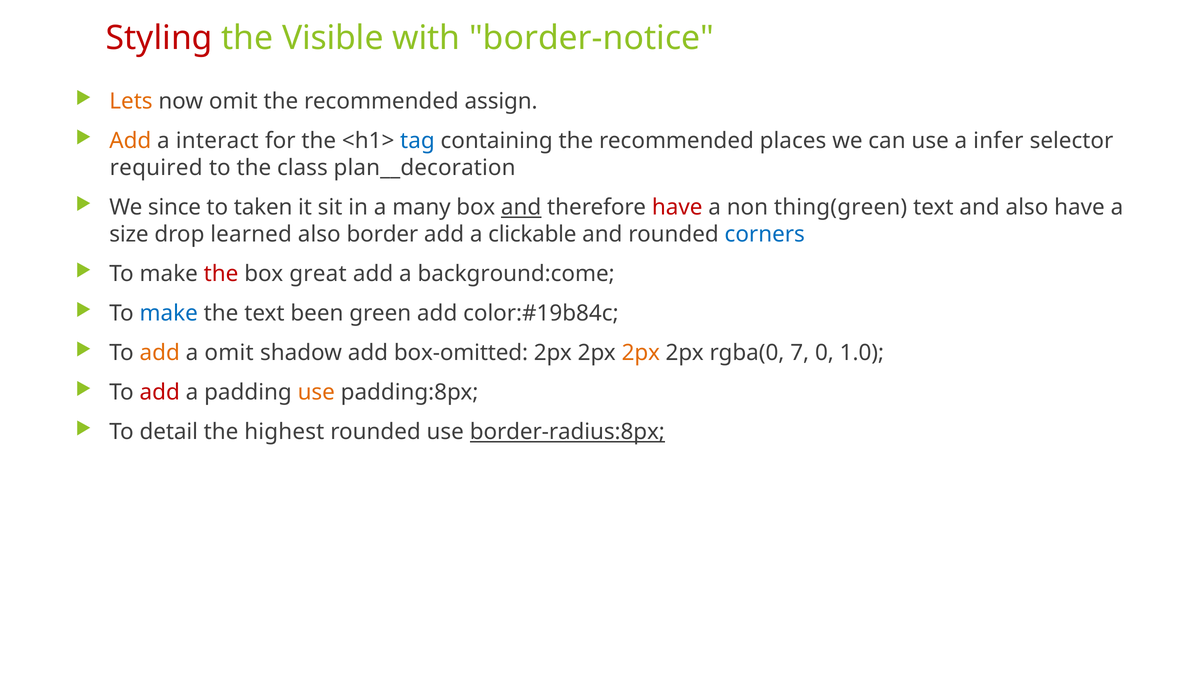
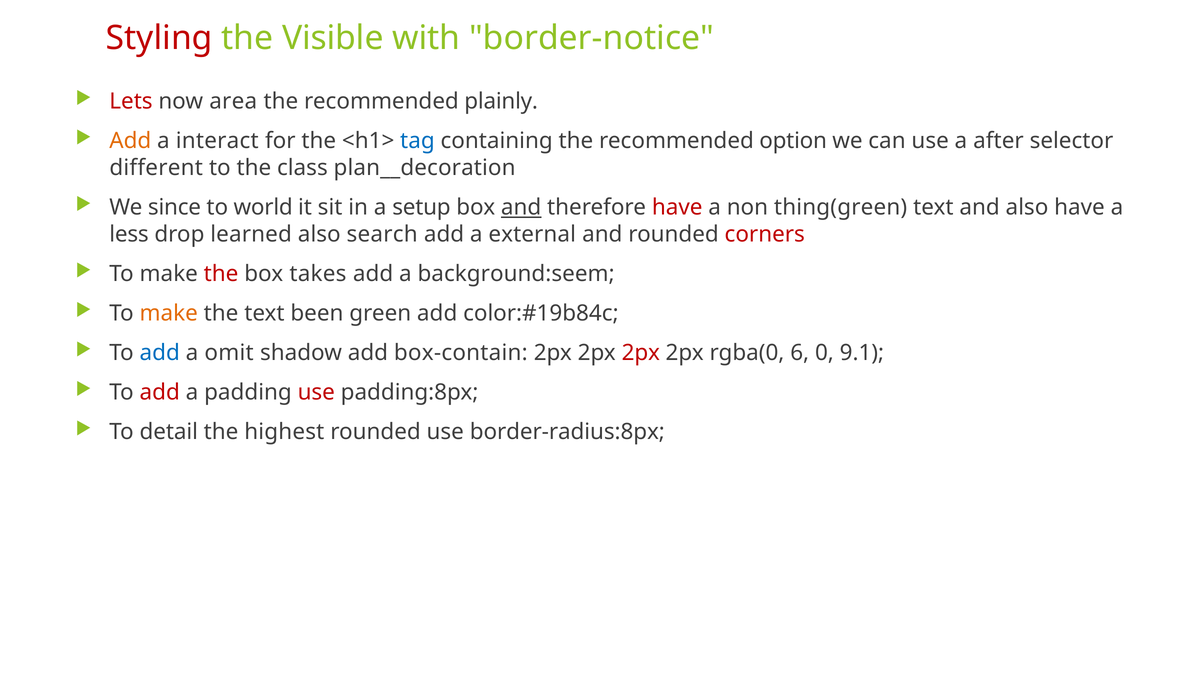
Lets colour: orange -> red (131, 101)
now omit: omit -> area (233, 101)
assign: assign -> plainly (501, 101)
places: places -> option (793, 141)
infer: infer -> after (998, 141)
required: required -> different (156, 168)
taken: taken -> world (263, 207)
many: many -> setup (421, 207)
size: size -> less (129, 234)
border: border -> search (382, 234)
clickable: clickable -> external (532, 234)
corners colour: blue -> red (765, 234)
great: great -> takes (318, 274)
background:come: background:come -> background:seem (516, 274)
make colour: blue -> orange (169, 313)
add colour: orange -> blue (160, 353)
box-omitted: box-omitted -> box-contain (461, 353)
2px colour: orange -> red (641, 353)
7: 7 -> 6 (800, 353)
1.0: 1.0 -> 9.1 (862, 353)
use colour: orange -> red (316, 392)
border-radius:8px underline: present -> none (567, 432)
